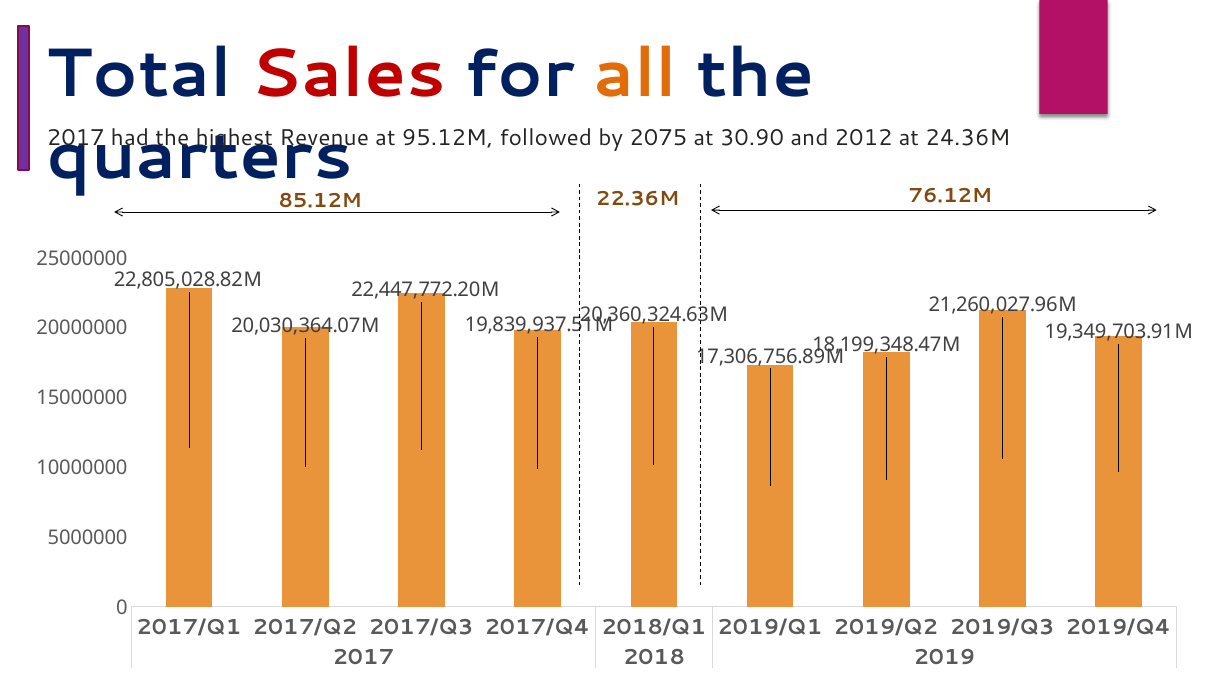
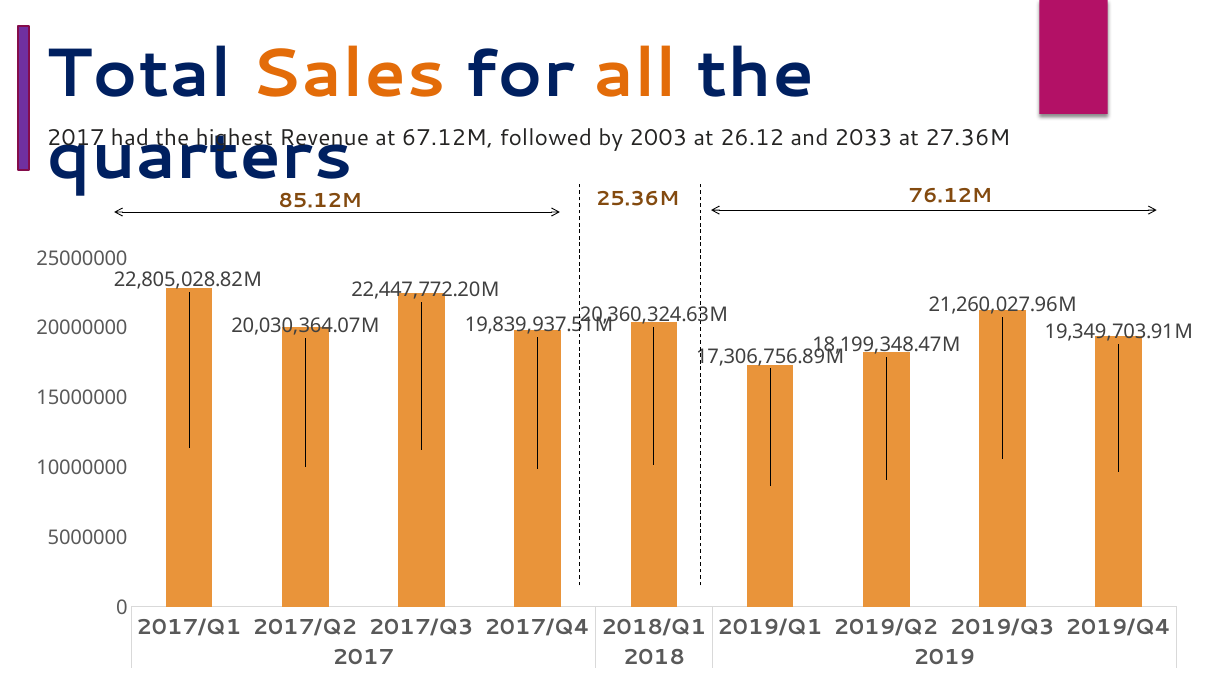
Sales colour: red -> orange (348, 74)
95.12M: 95.12M -> 67.12M (448, 138)
2075: 2075 -> 2003 (658, 138)
30.90: 30.90 -> 26.12 (752, 138)
2012: 2012 -> 2033 (864, 138)
24.36M: 24.36M -> 27.36M (968, 138)
22.36M: 22.36M -> 25.36M (638, 199)
